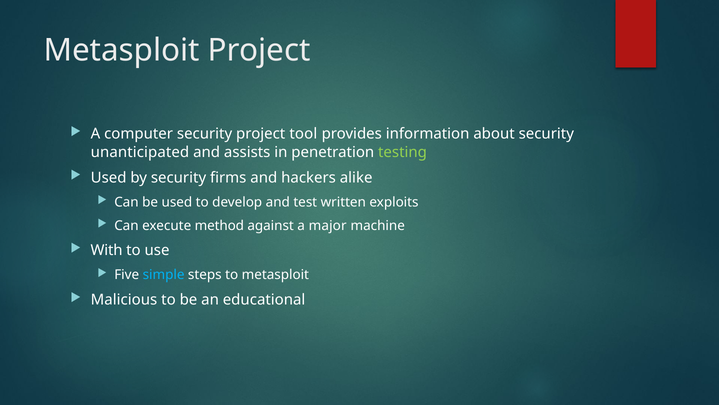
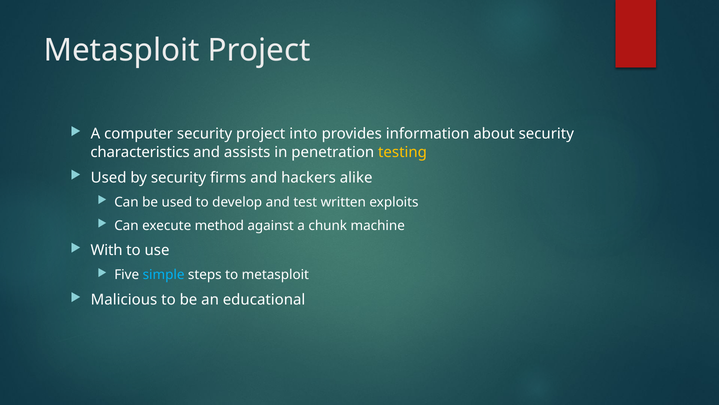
tool: tool -> into (303, 134)
unanticipated: unanticipated -> characteristics (140, 152)
testing colour: light green -> yellow (402, 152)
major: major -> chunk (328, 225)
